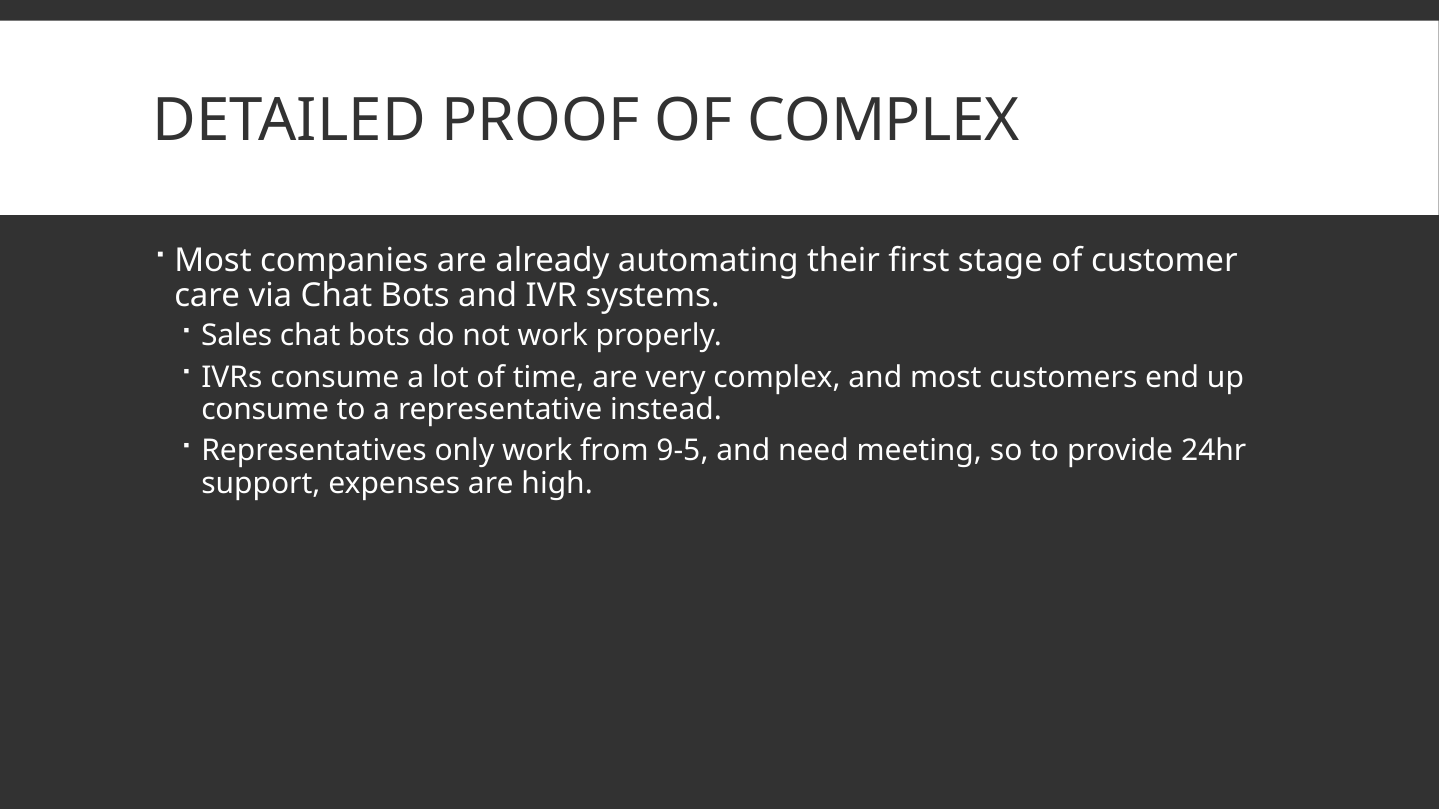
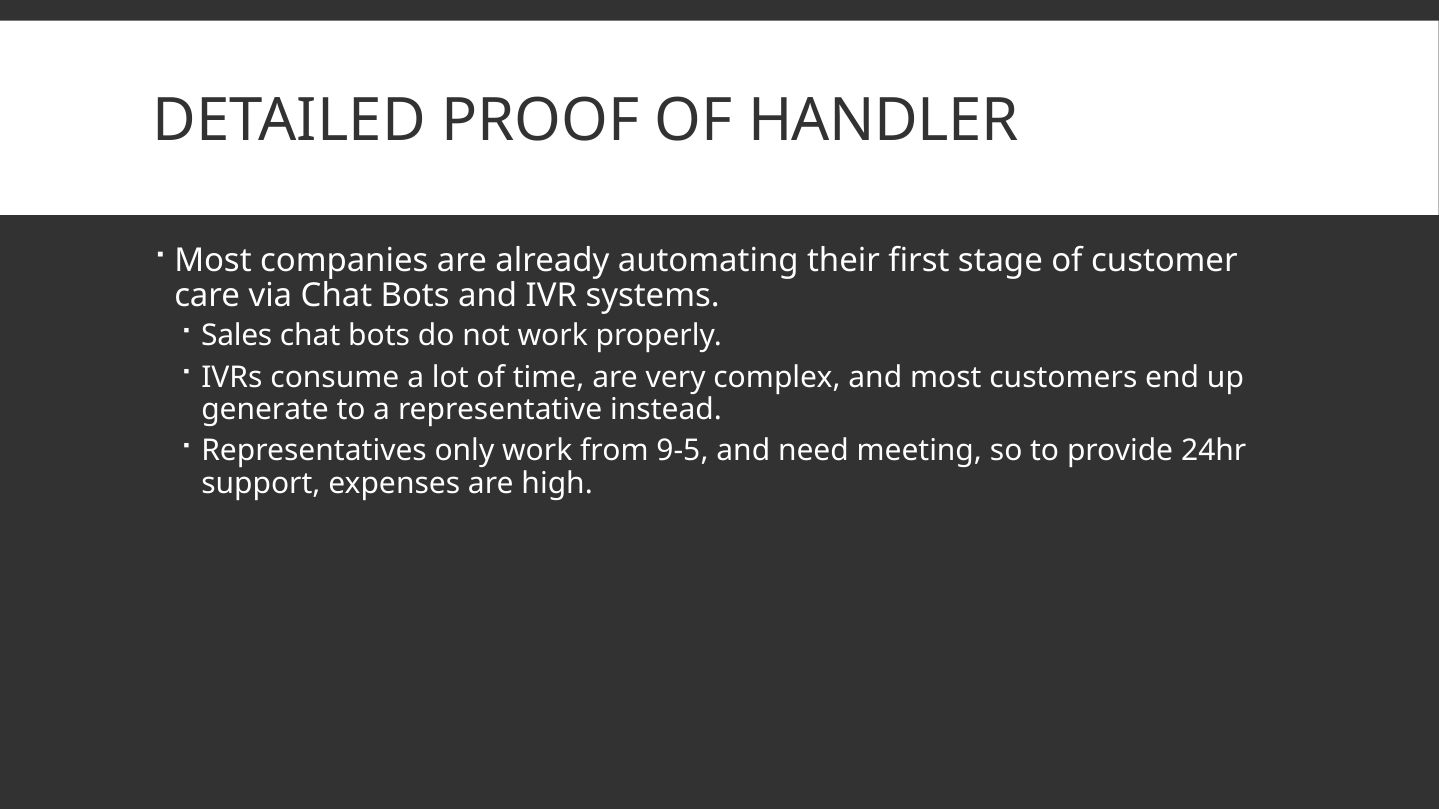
OF COMPLEX: COMPLEX -> HANDLER (883, 121)
consume: consume -> generate (265, 410)
